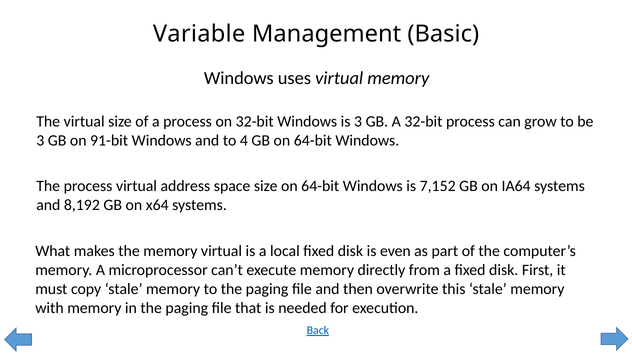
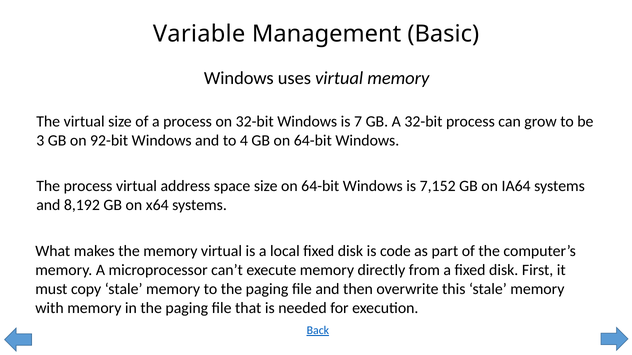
is 3: 3 -> 7 (358, 122)
91-bit: 91-bit -> 92-bit (109, 141)
even: even -> code (395, 251)
